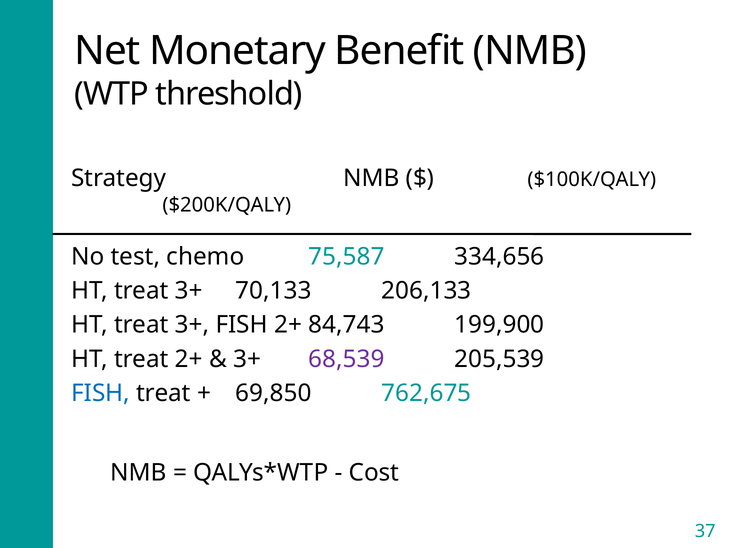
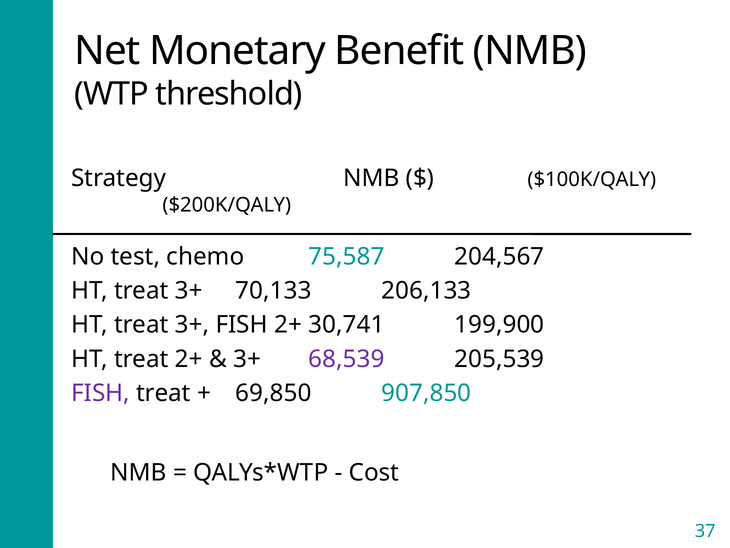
334,656: 334,656 -> 204,567 (499, 256)
84,743: 84,743 -> 30,741 (346, 325)
FISH colour: blue -> purple (101, 393)
762,675: 762,675 -> 907,850 (426, 393)
